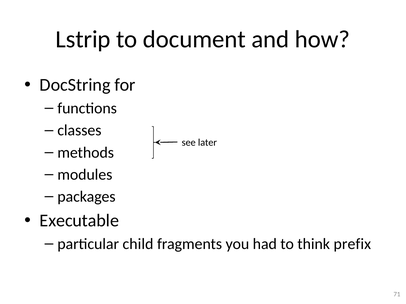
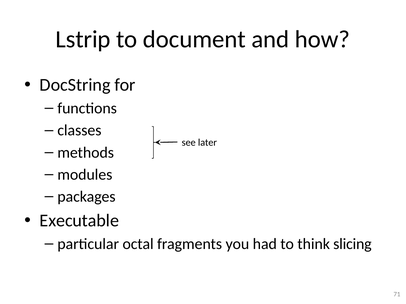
child: child -> octal (138, 244)
prefix: prefix -> slicing (352, 244)
